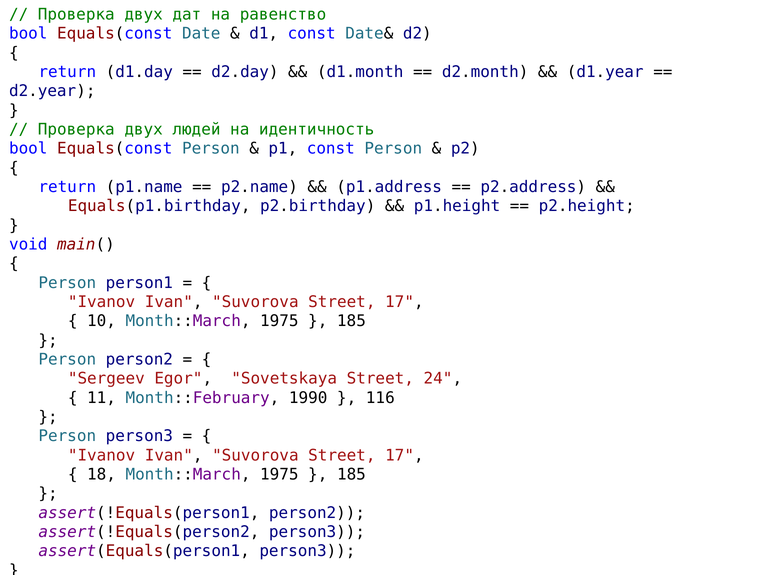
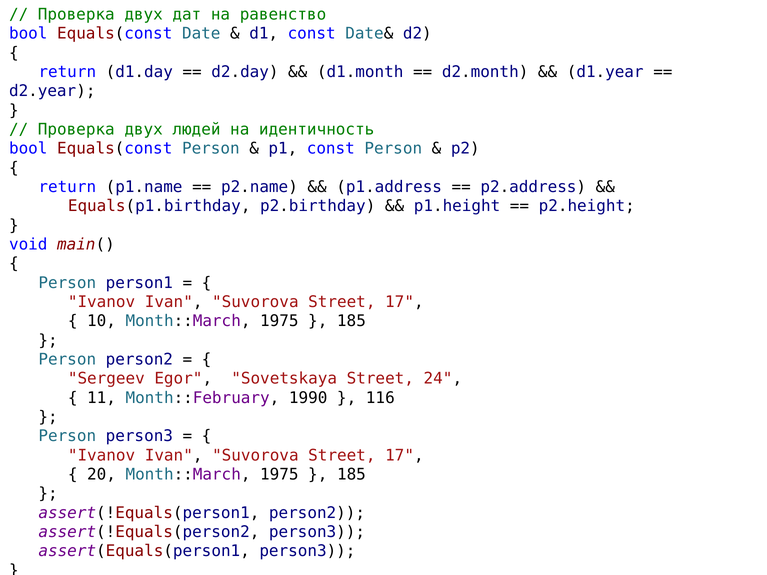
18: 18 -> 20 (102, 475)
